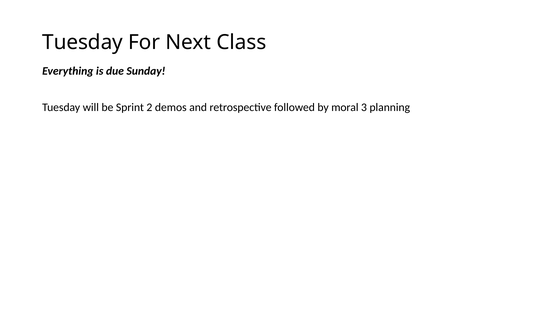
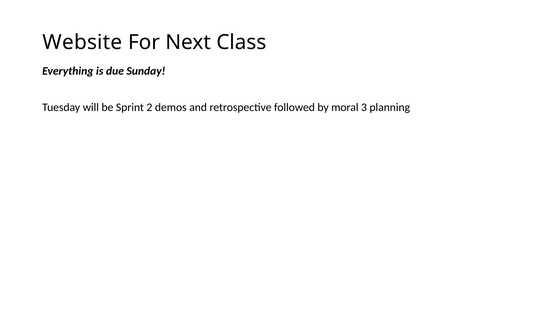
Tuesday: Tuesday -> Website (82, 42)
